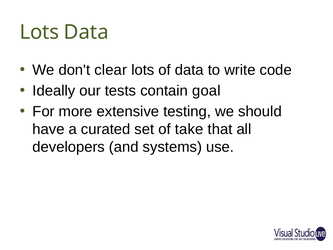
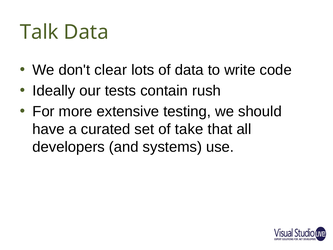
Lots: Lots -> Talk (39, 32)
goal: goal -> rush (207, 91)
